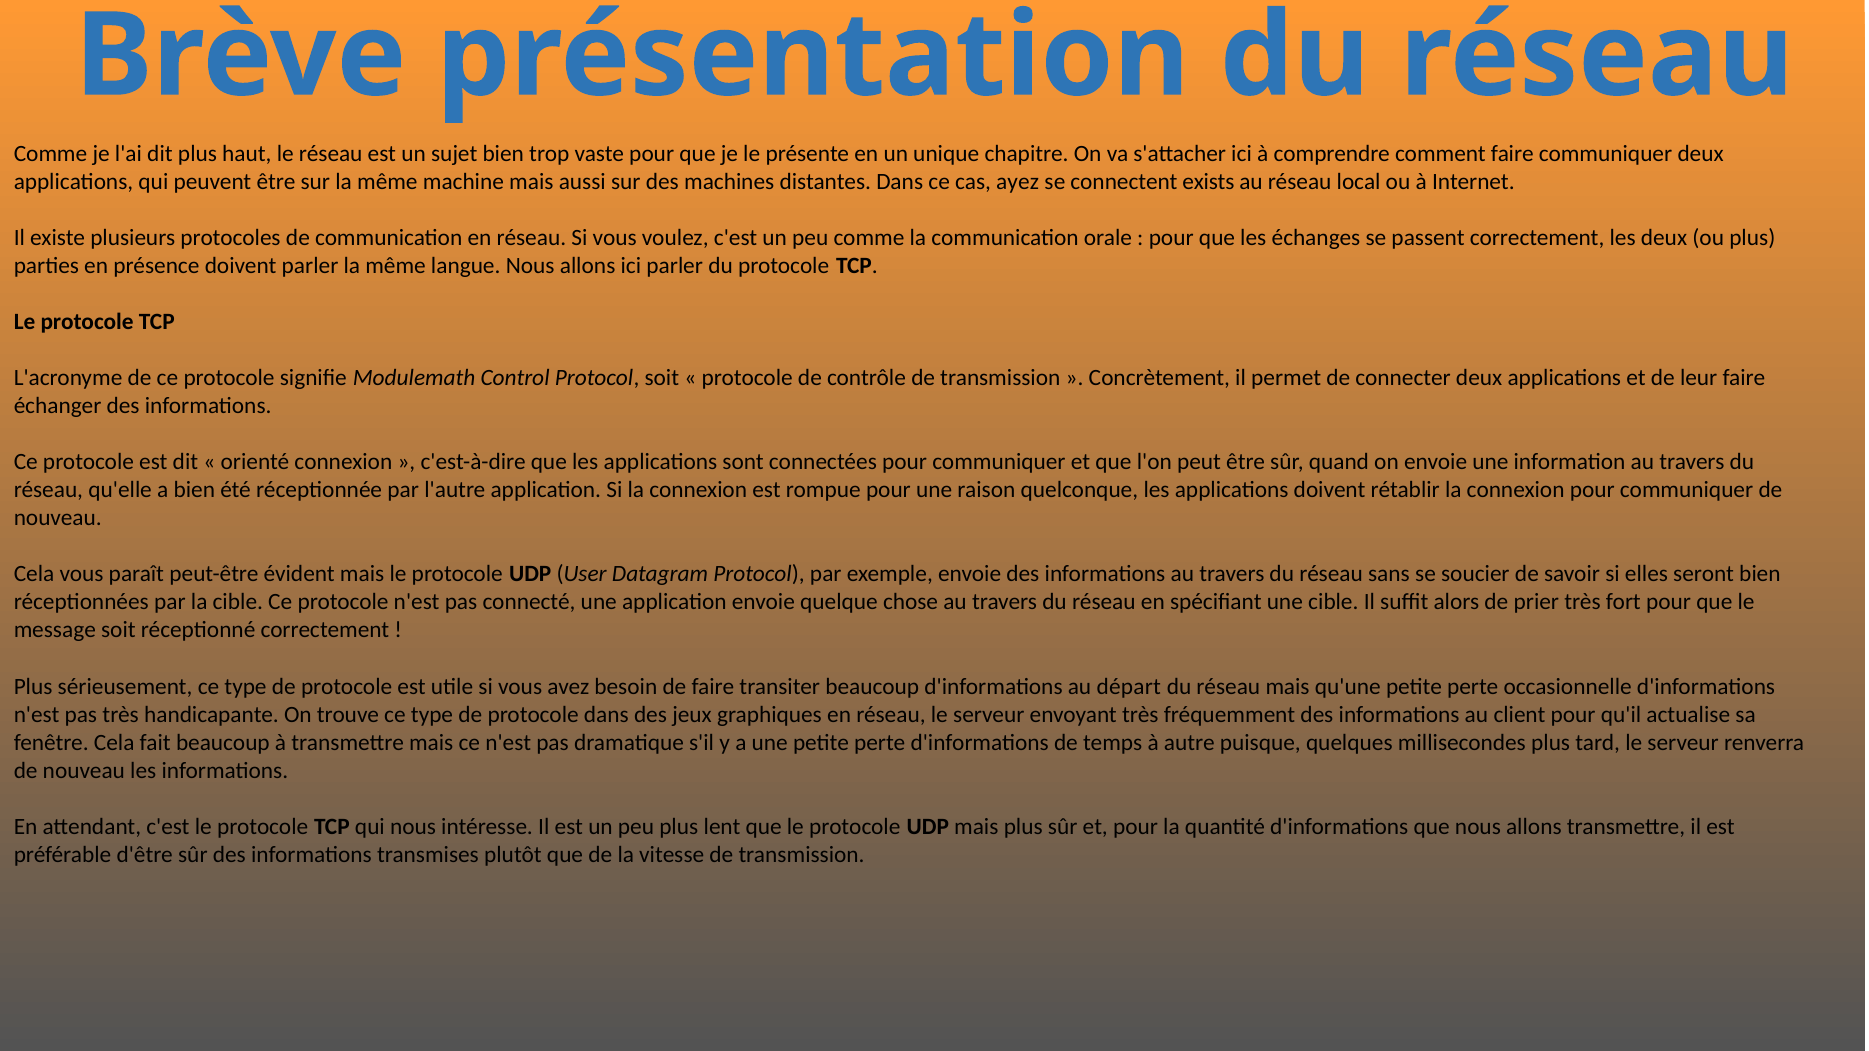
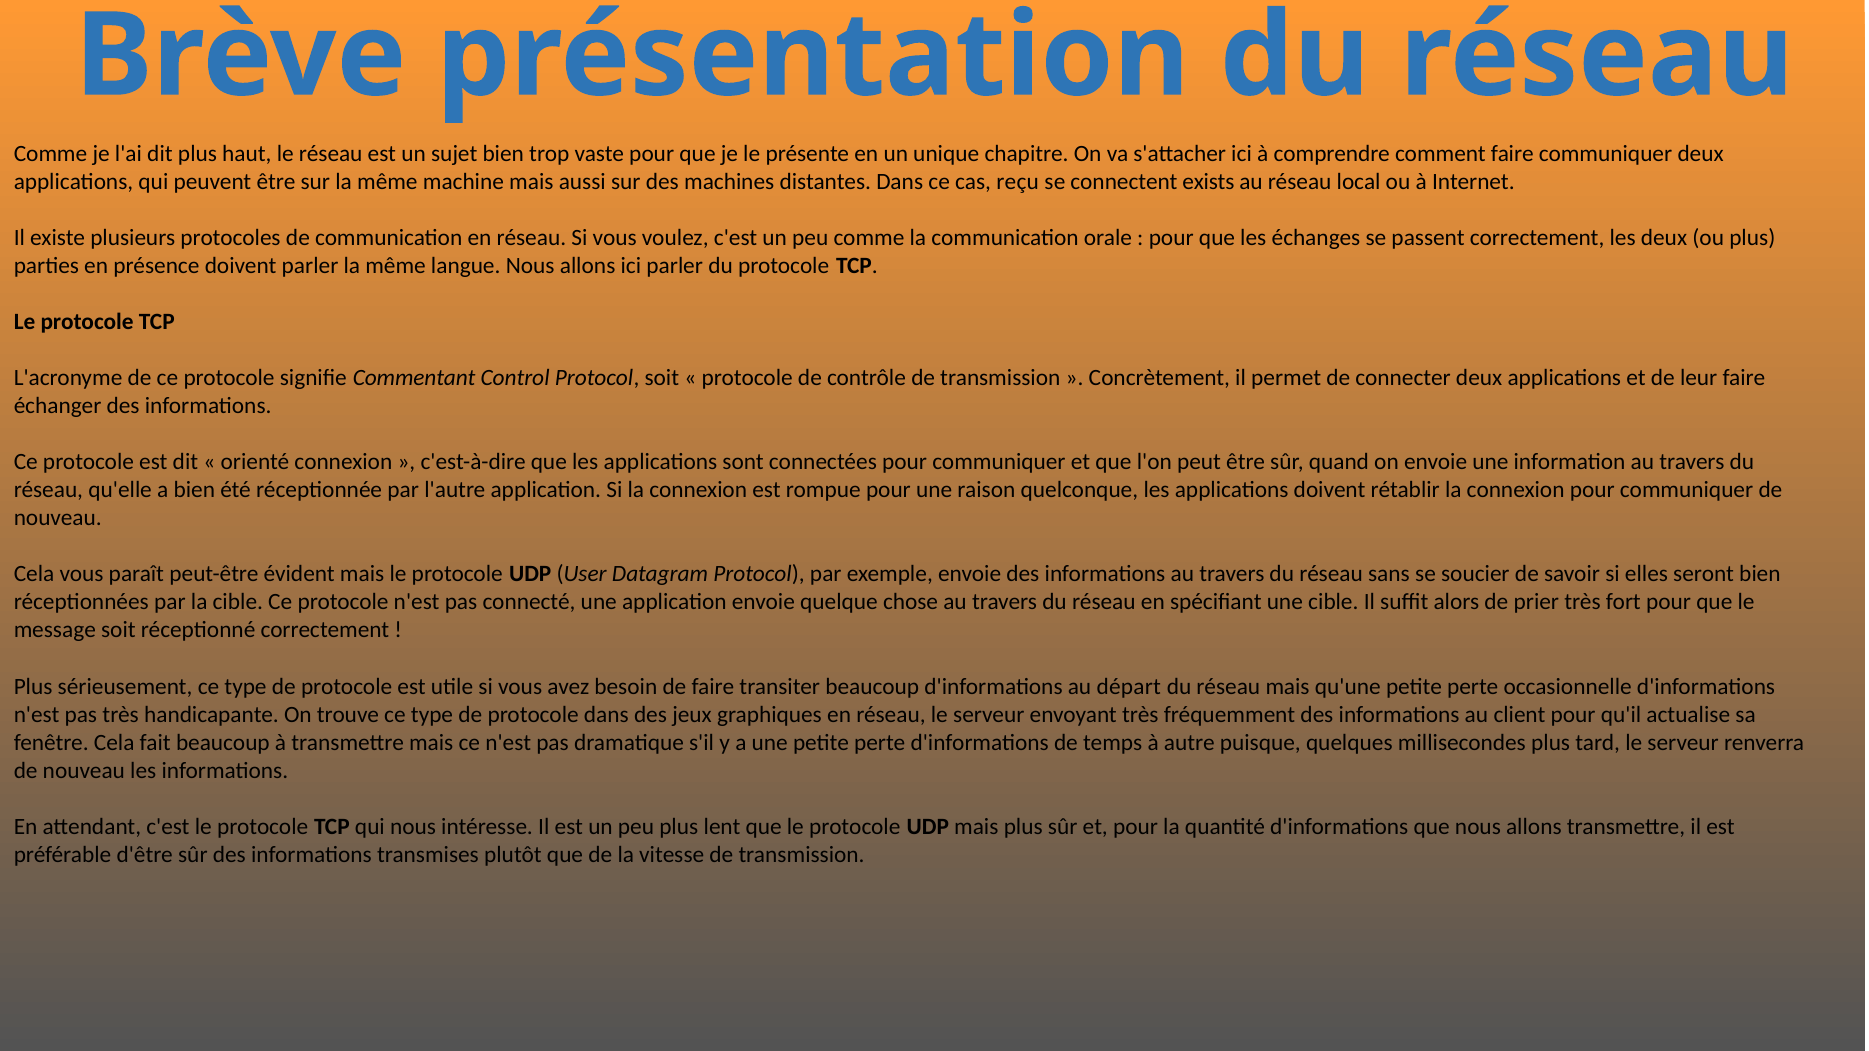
ayez: ayez -> reçu (1018, 182)
Modulemath: Modulemath -> Commentant (414, 378)
